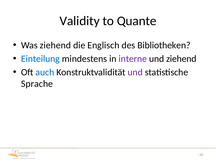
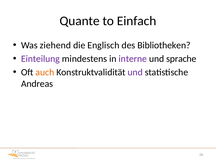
Validity: Validity -> Quante (80, 21)
Quante: Quante -> Einfach (137, 21)
Einteilung colour: blue -> purple (40, 59)
und ziehend: ziehend -> sprache (181, 59)
auch colour: blue -> orange (45, 72)
Sprache: Sprache -> Andreas (37, 84)
